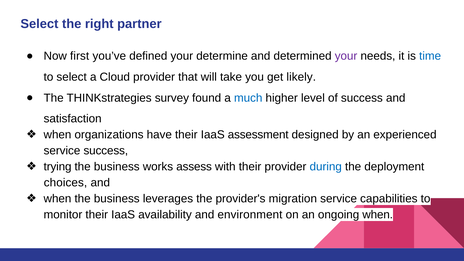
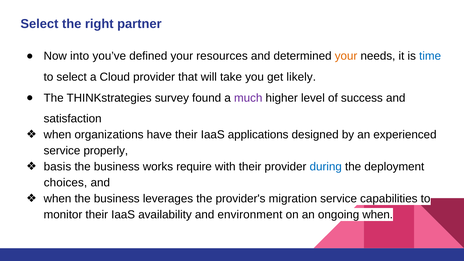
first: first -> into (80, 56)
determine: determine -> resources (222, 56)
your colour: purple -> orange (346, 56)
much colour: blue -> purple (248, 98)
assessment: assessment -> applications (258, 135)
service success: success -> properly (106, 151)
trying: trying -> basis (57, 167)
assess: assess -> require (194, 167)
